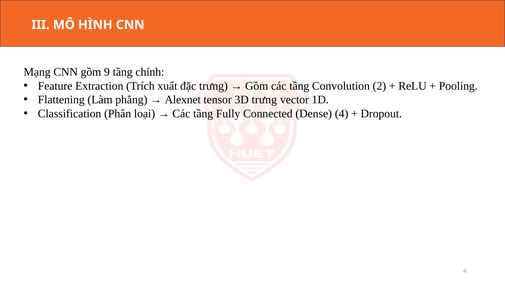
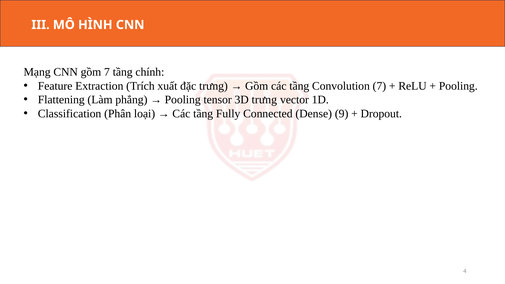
gồm 9: 9 -> 7 (107, 72)
Convolution 2: 2 -> 7 (379, 86)
Alexnet: Alexnet -> Pooling (183, 100)
Dense 4: 4 -> 9 (342, 114)
